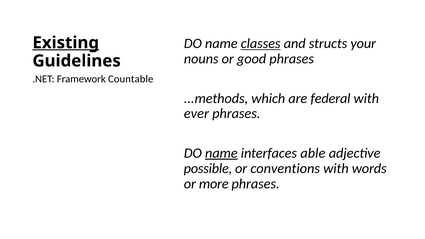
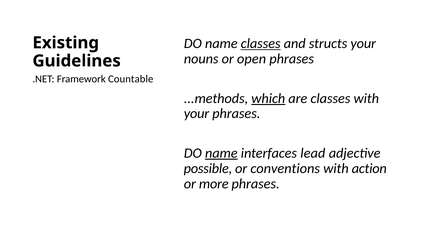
Existing underline: present -> none (66, 43)
good: good -> open (252, 59)
which underline: none -> present (268, 98)
are federal: federal -> classes (330, 98)
ever: ever -> your (197, 114)
able: able -> lead (313, 153)
words: words -> action (369, 168)
